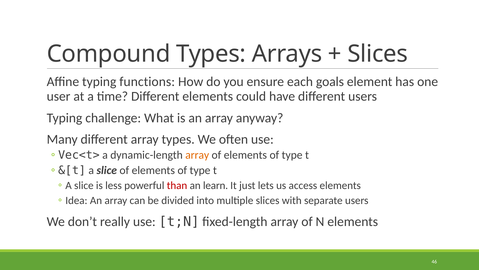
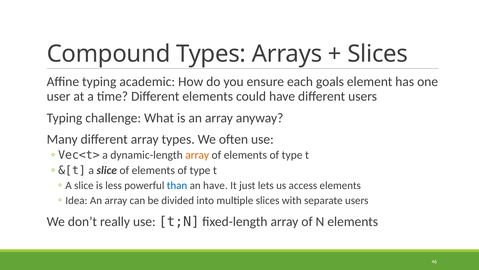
functions: functions -> academic (147, 82)
than colour: red -> blue (177, 185)
an learn: learn -> have (215, 185)
